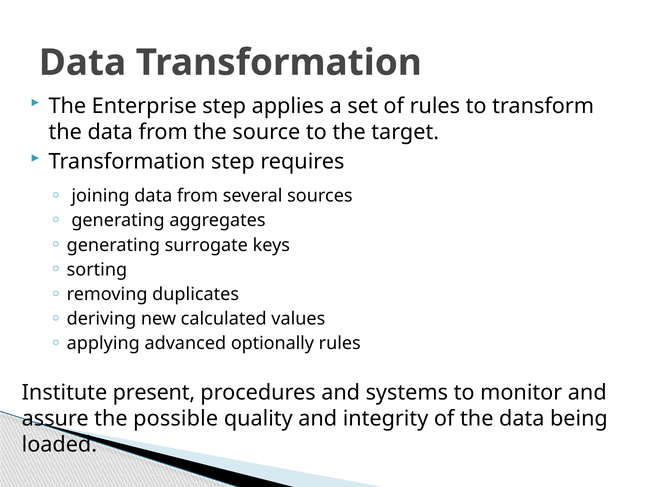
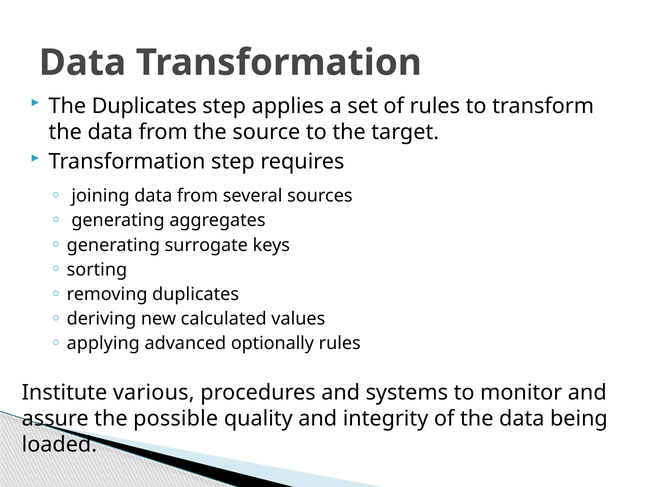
The Enterprise: Enterprise -> Duplicates (144, 106)
present: present -> various (154, 392)
